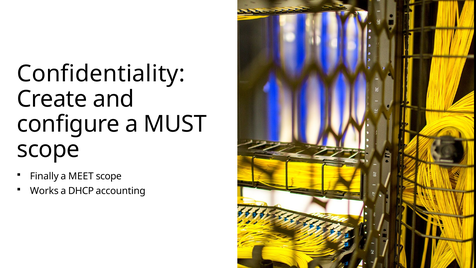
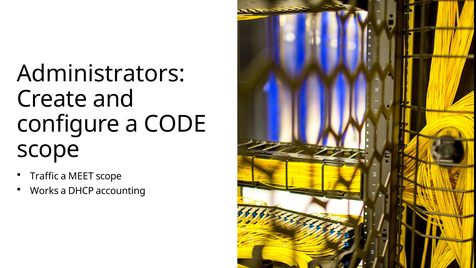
Confidentiality: Confidentiality -> Administrators (101, 74)
MUST: MUST -> CODE (175, 124)
Finally: Finally -> Traffic (44, 176)
